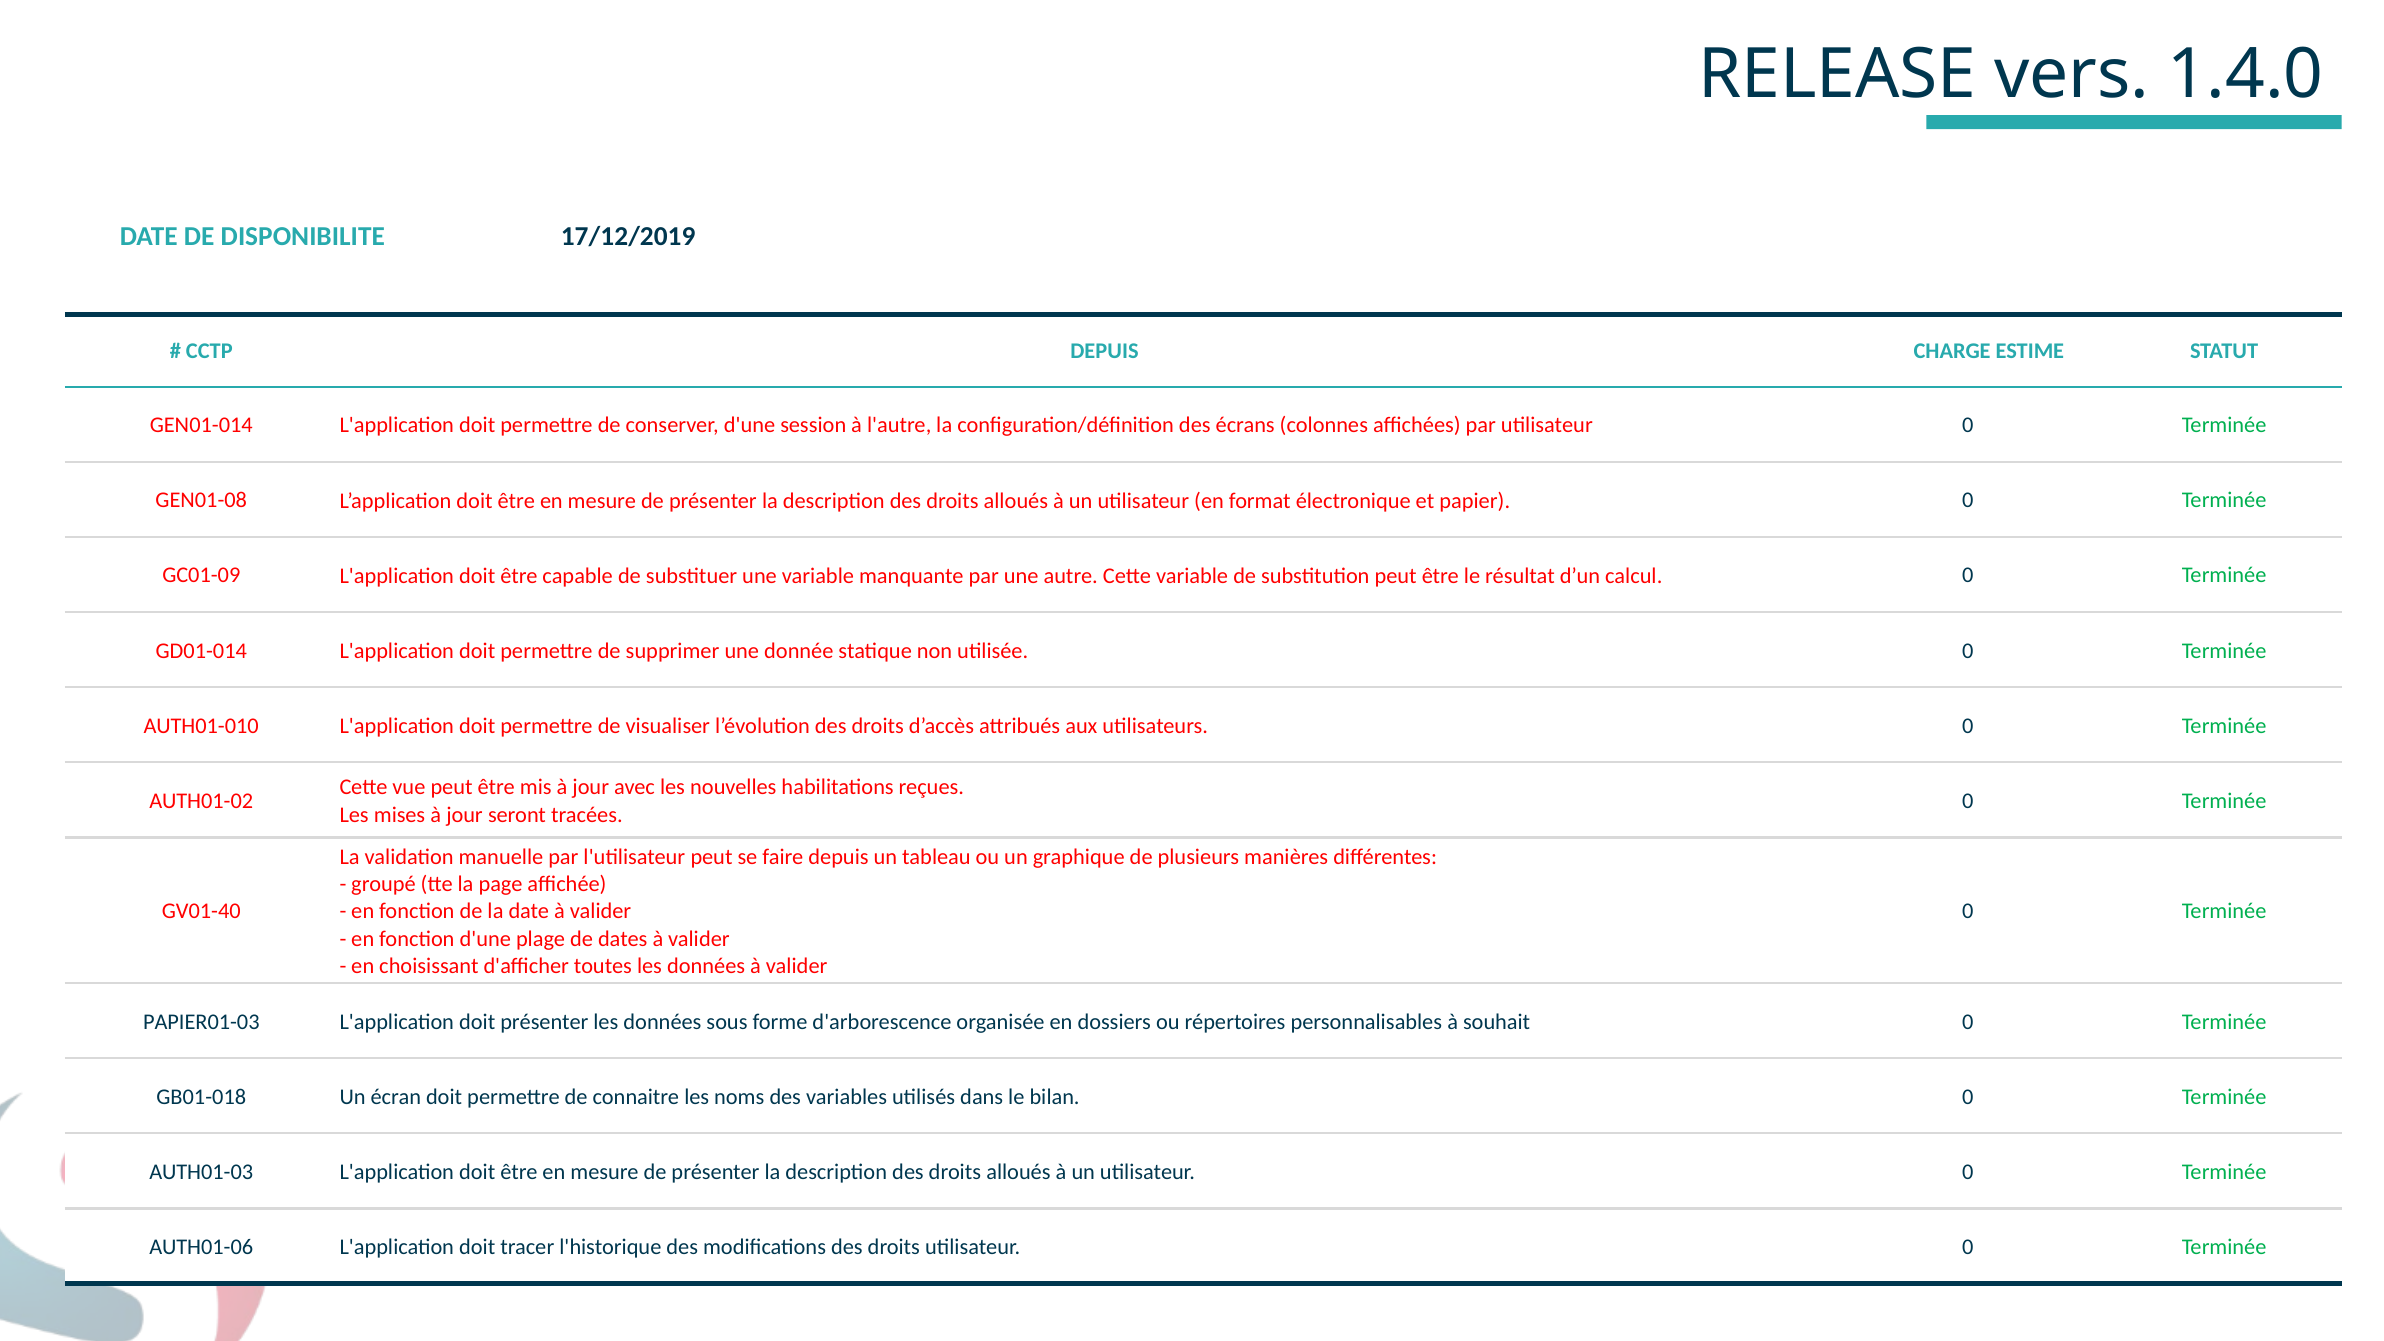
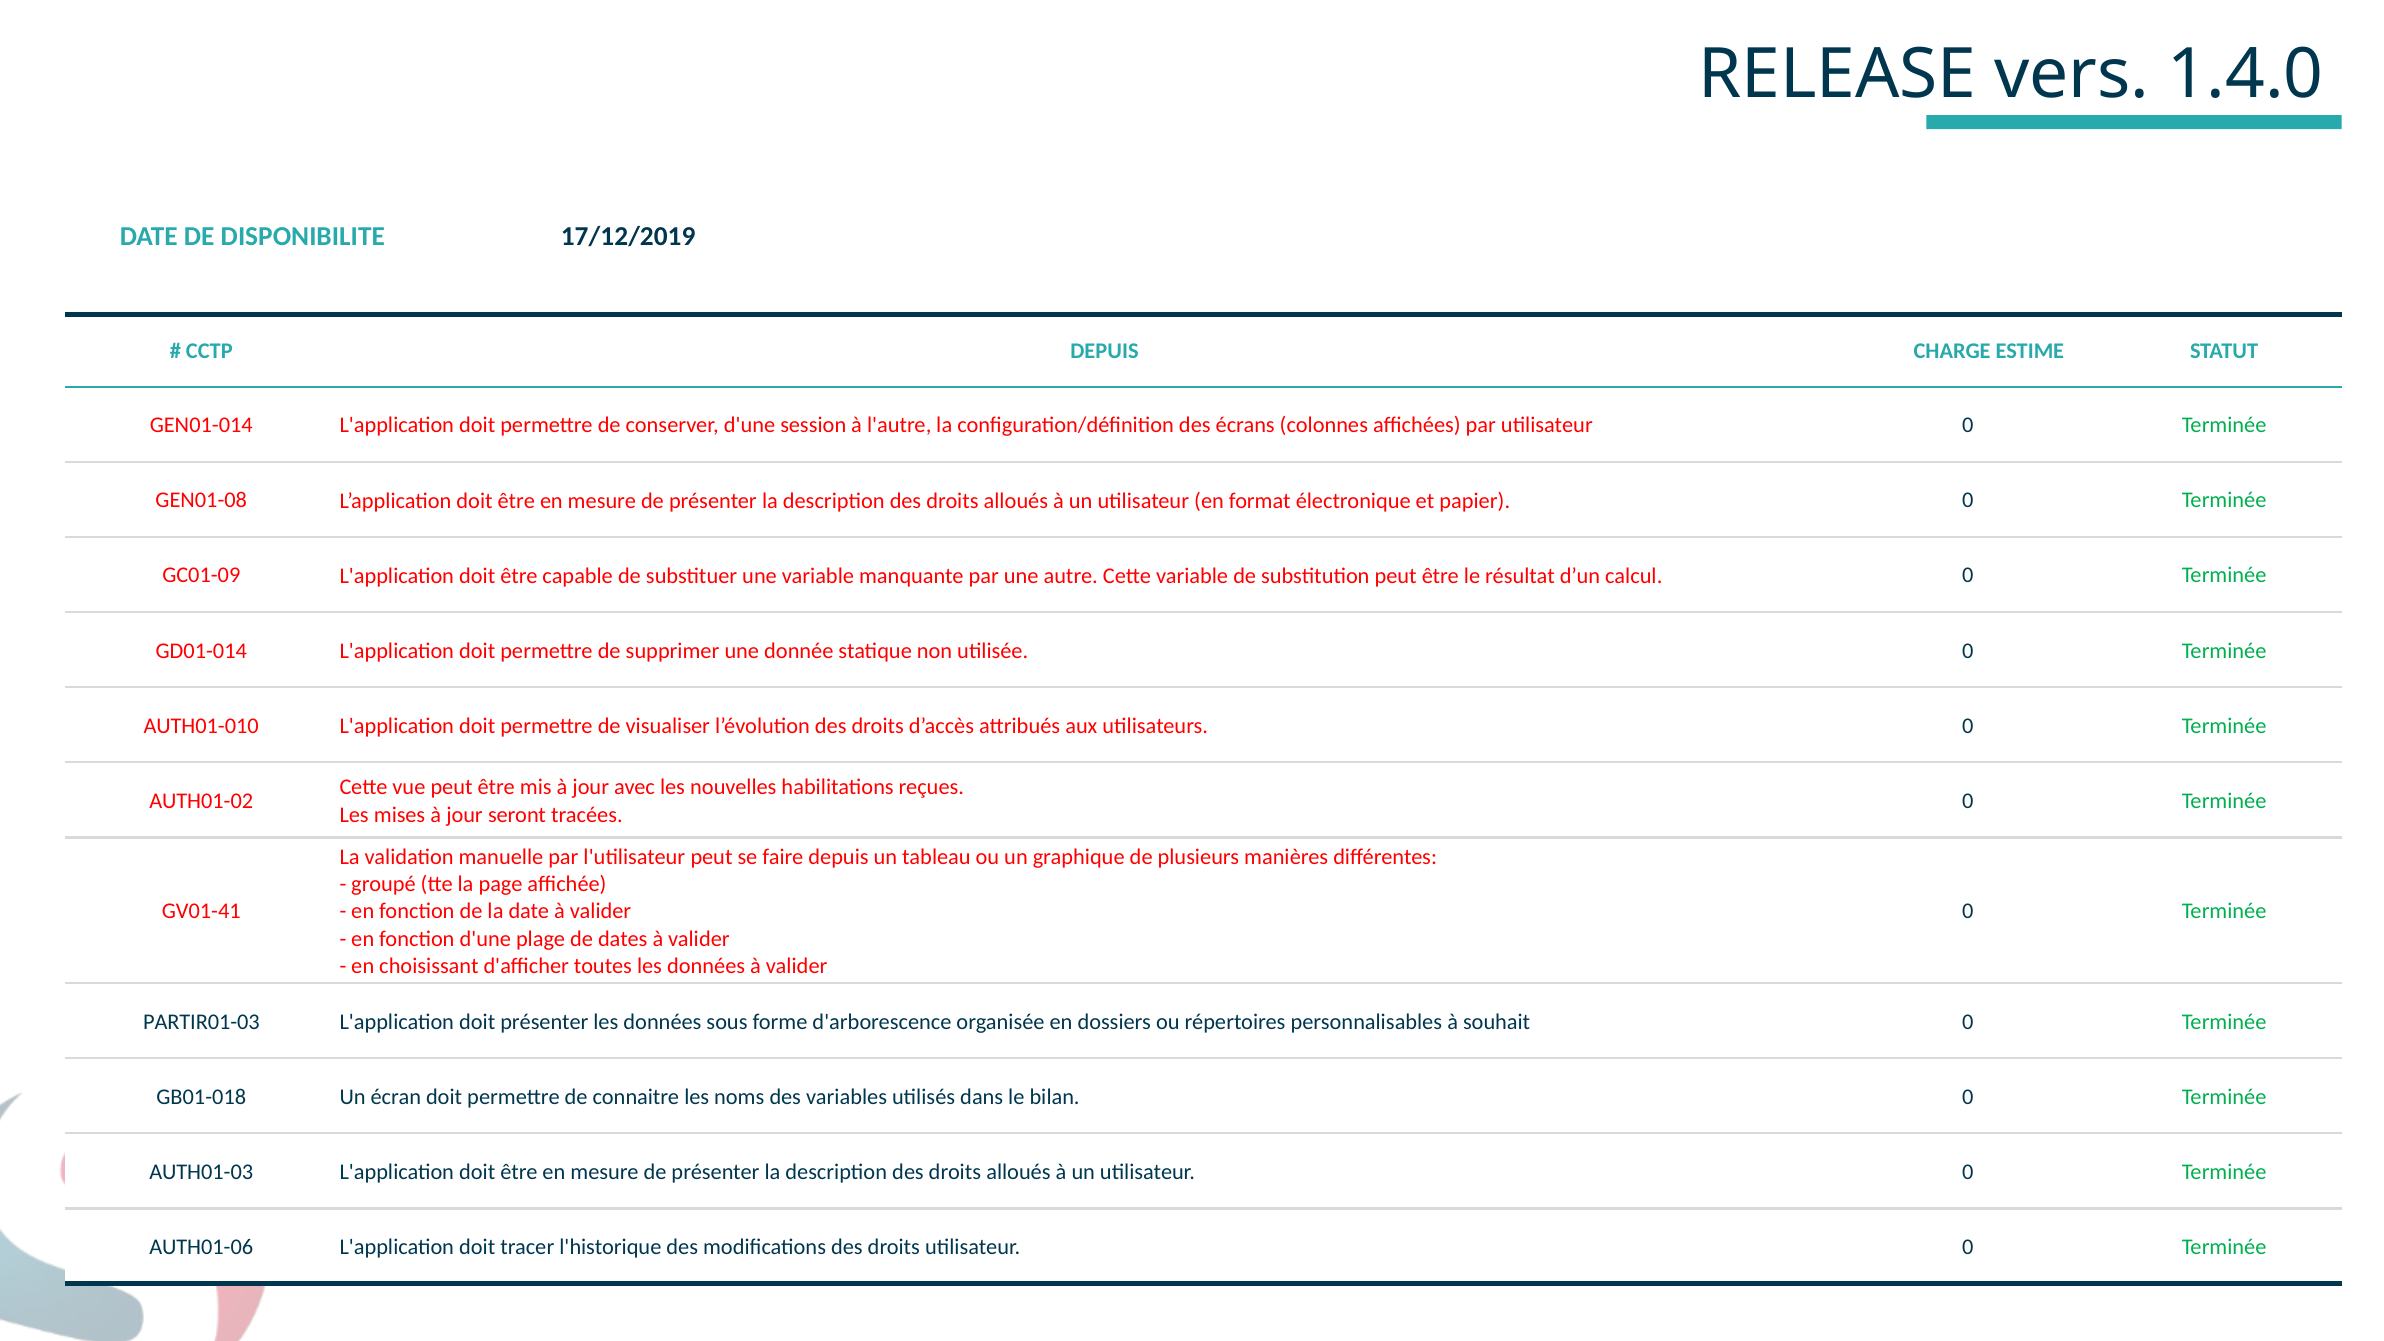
GV01-40: GV01-40 -> GV01-41 (201, 911)
PAPIER01-03: PAPIER01-03 -> PARTIR01-03 (201, 1022)
